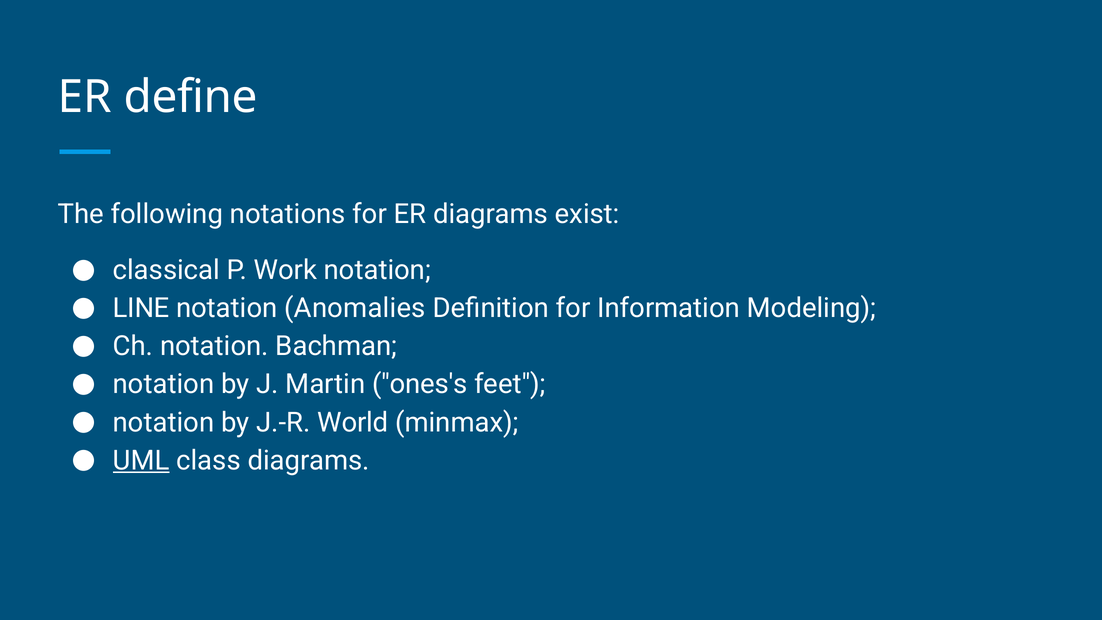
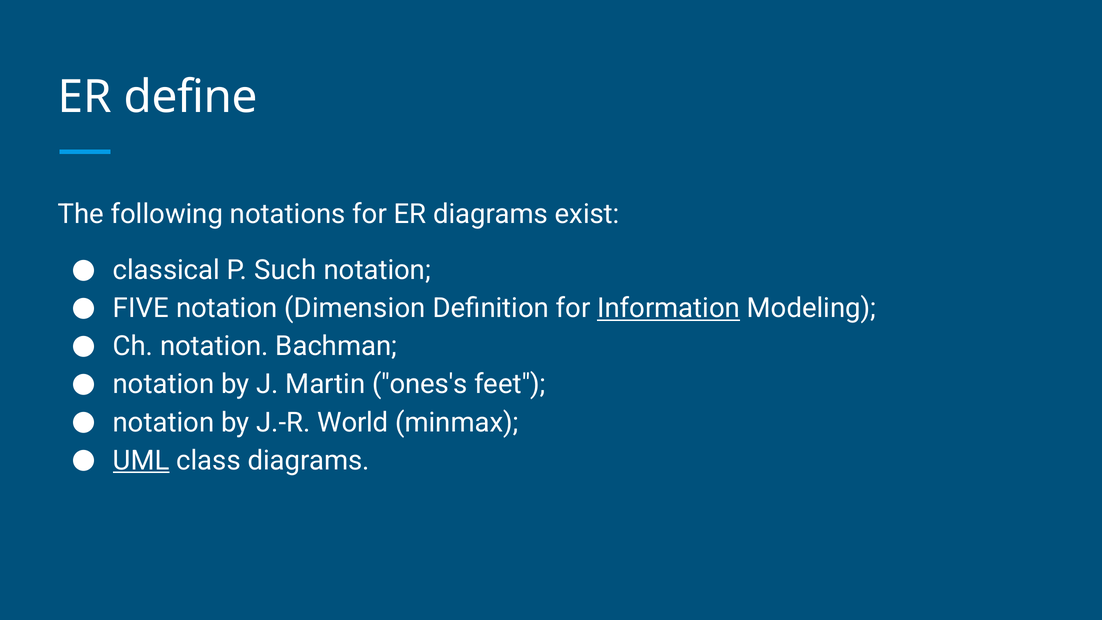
Work: Work -> Such (285, 270)
LINE: LINE -> FIVE (141, 308)
Anomalies: Anomalies -> Dimension (355, 308)
Information underline: none -> present (669, 308)
